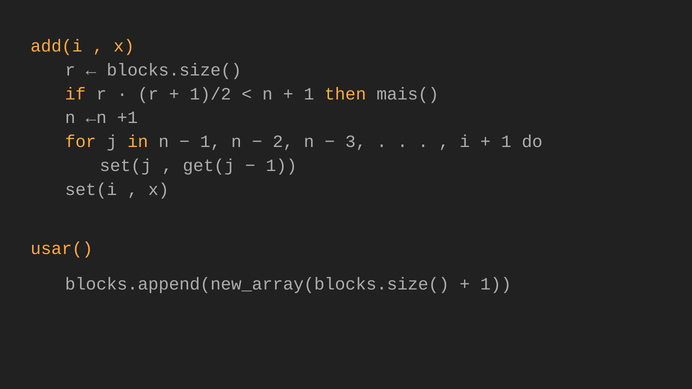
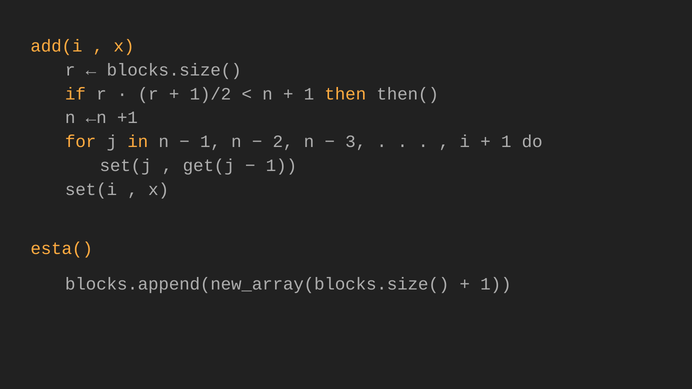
mais(: mais( -> then( (408, 94)
usar(: usar( -> esta( (62, 249)
